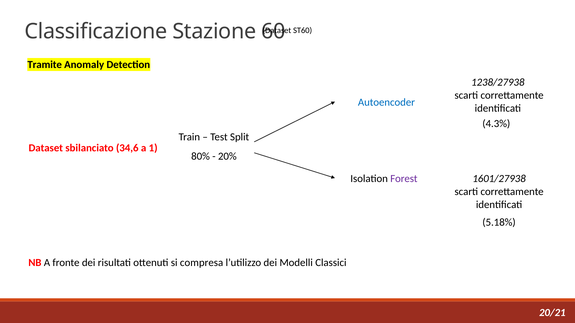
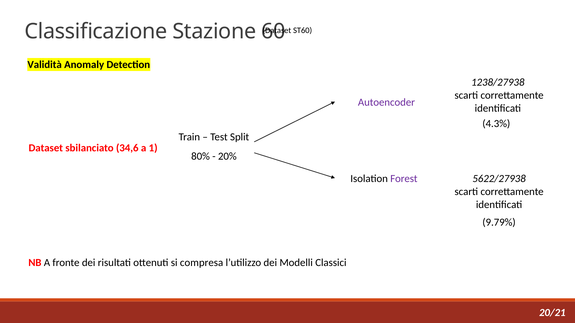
Tramite: Tramite -> Validità (45, 65)
Autoencoder colour: blue -> purple (386, 102)
1601/27938: 1601/27938 -> 5622/27938 (499, 179)
5.18%: 5.18% -> 9.79% (499, 222)
